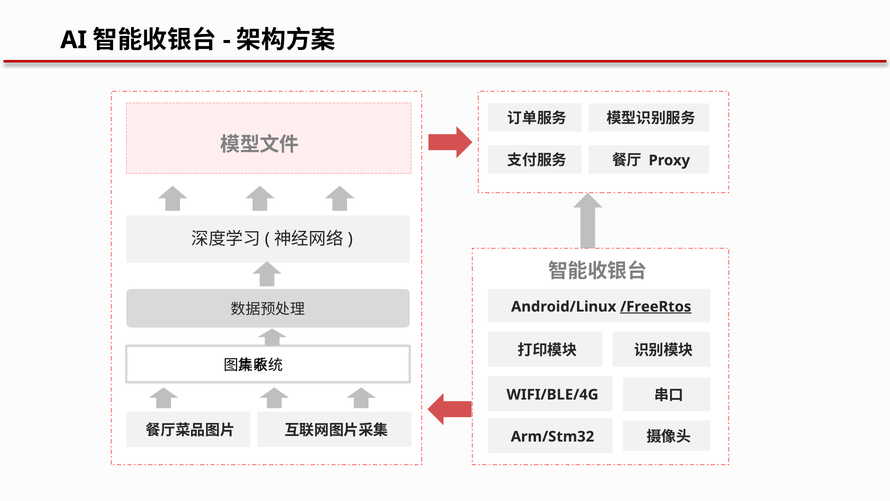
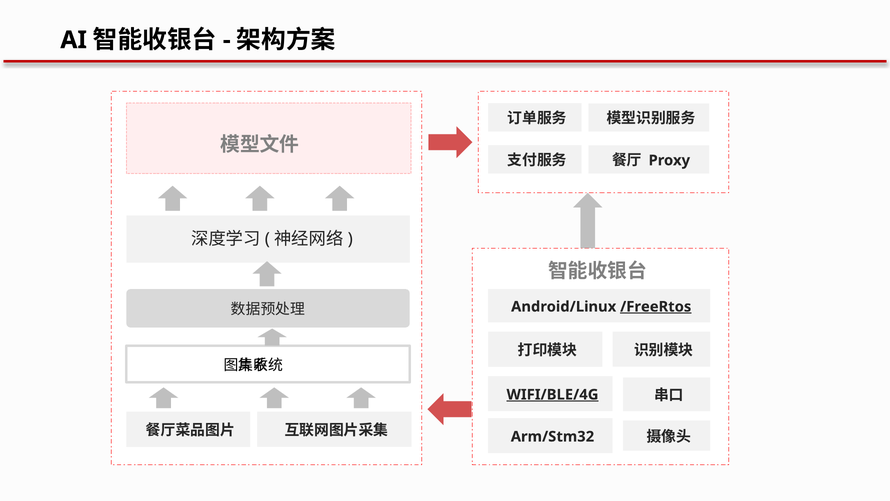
WIFI/BLE/4G underline: none -> present (553, 394)
